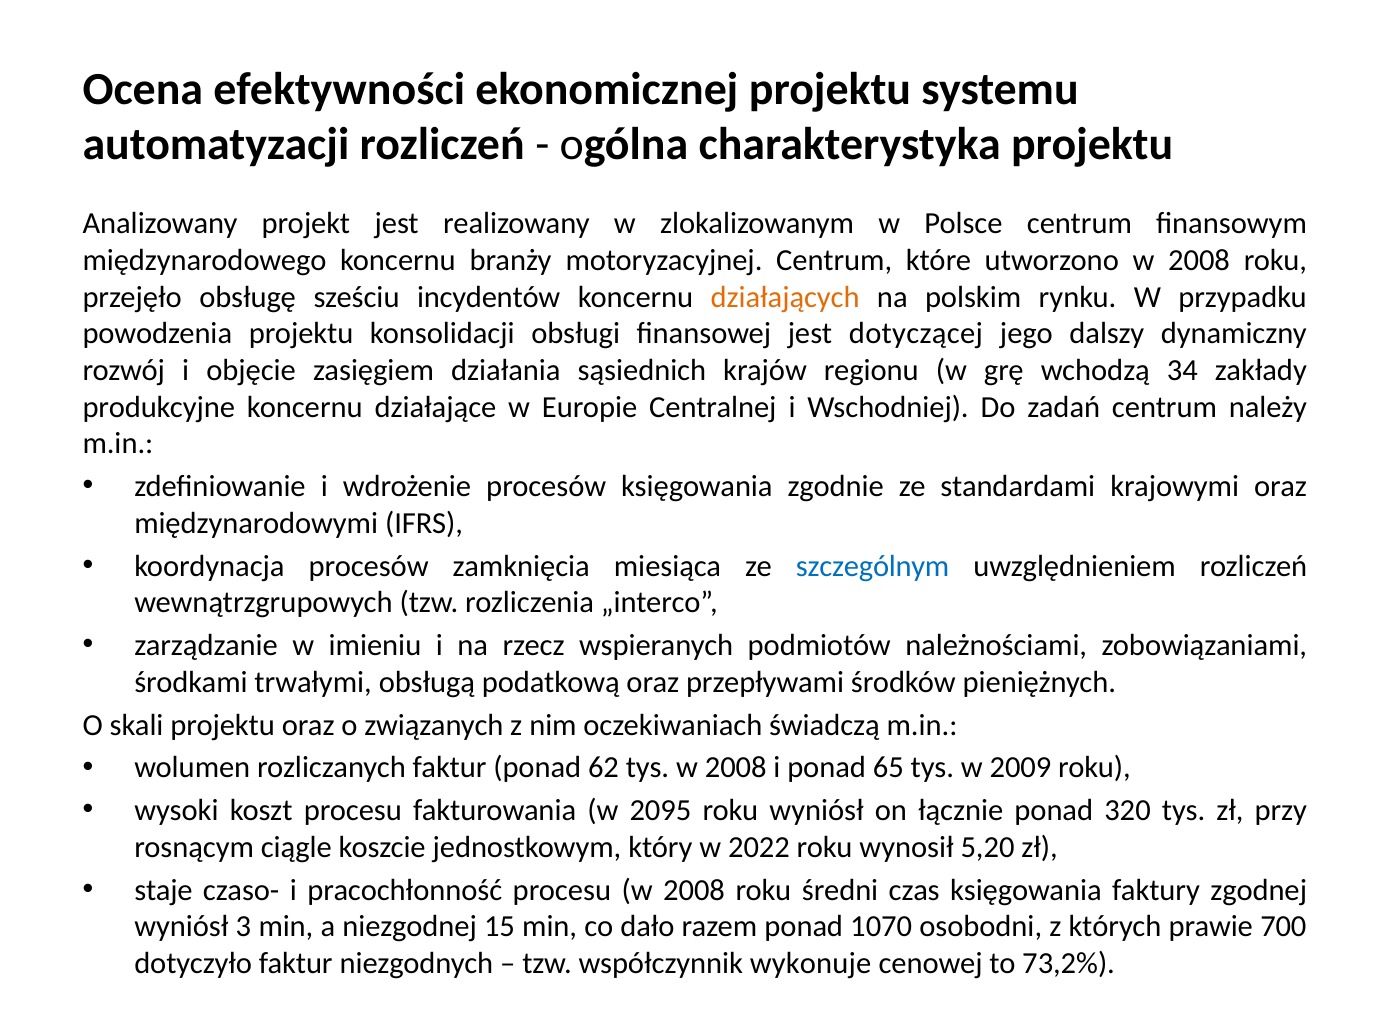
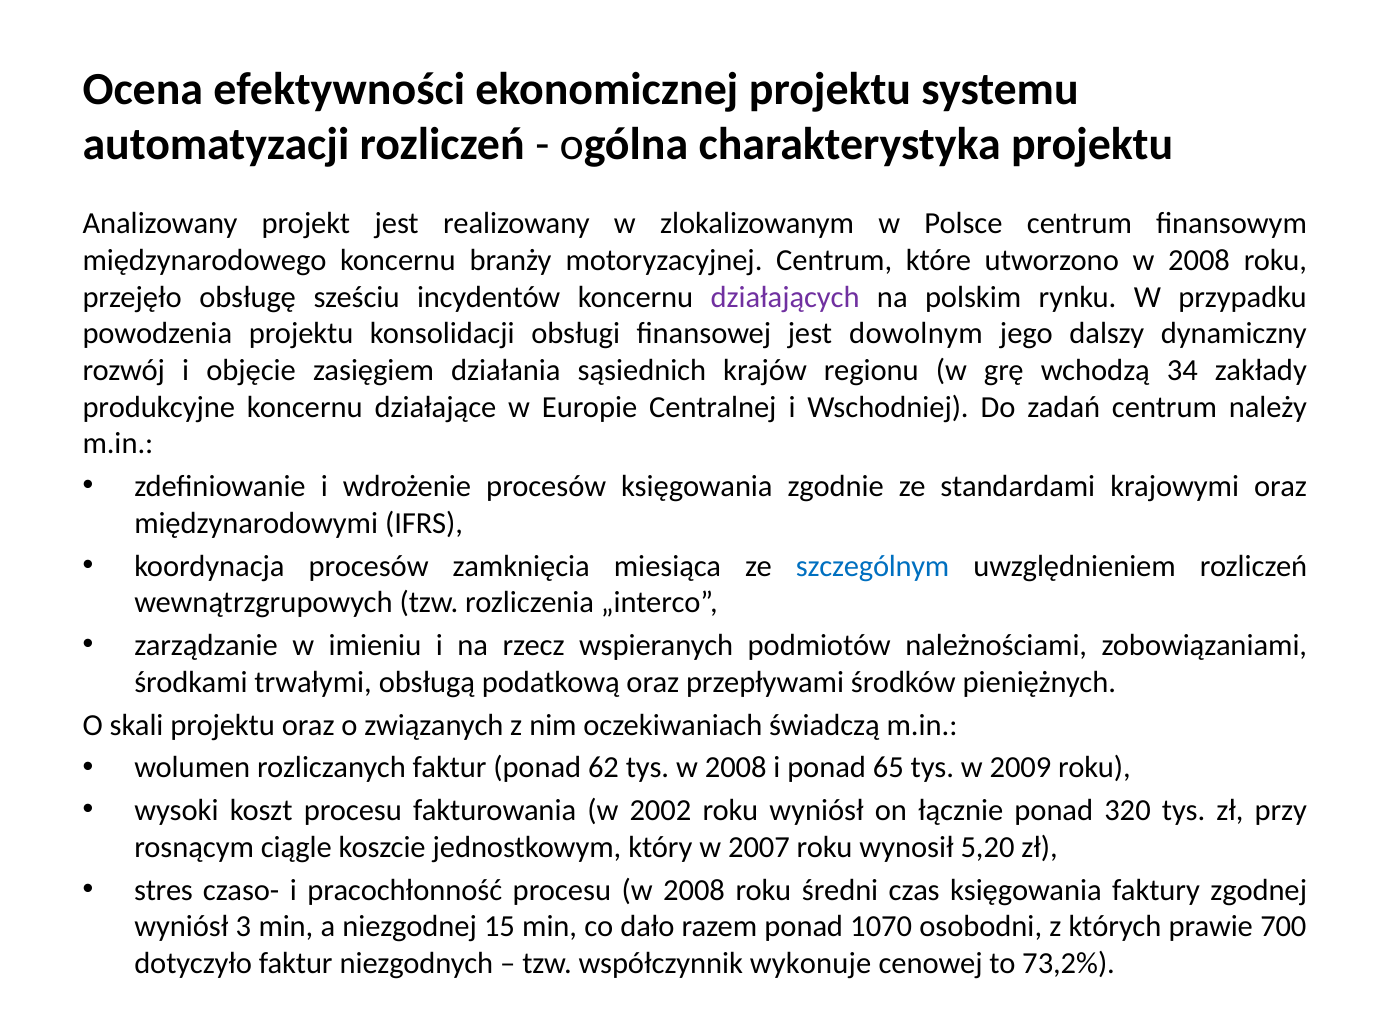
działających colour: orange -> purple (785, 297)
dotyczącej: dotyczącej -> dowolnym (916, 334)
2095: 2095 -> 2002 (660, 811)
2022: 2022 -> 2007 (759, 848)
staje: staje -> stres (164, 891)
